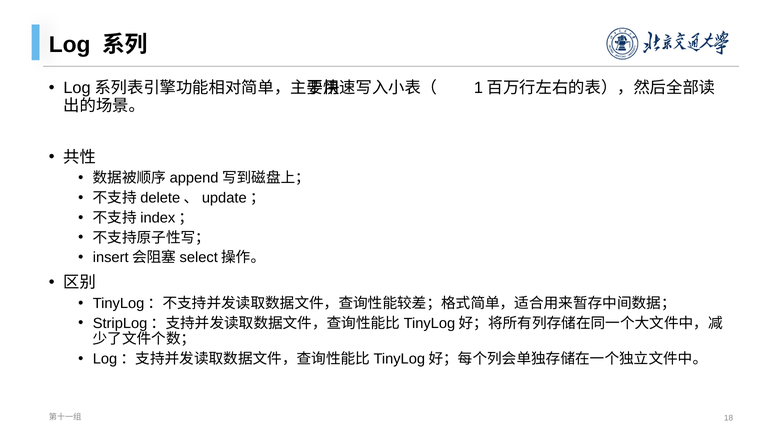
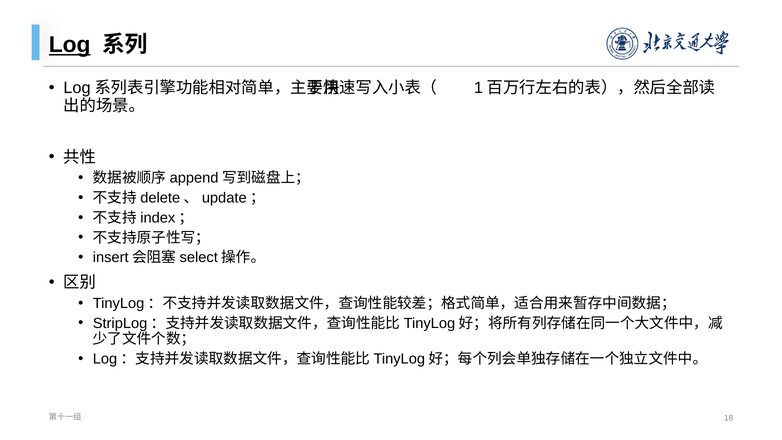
Log underline: none -> present (70, 45)
